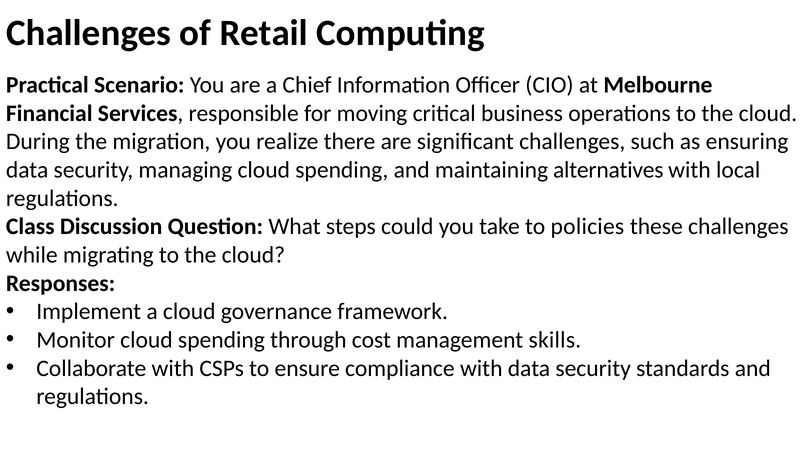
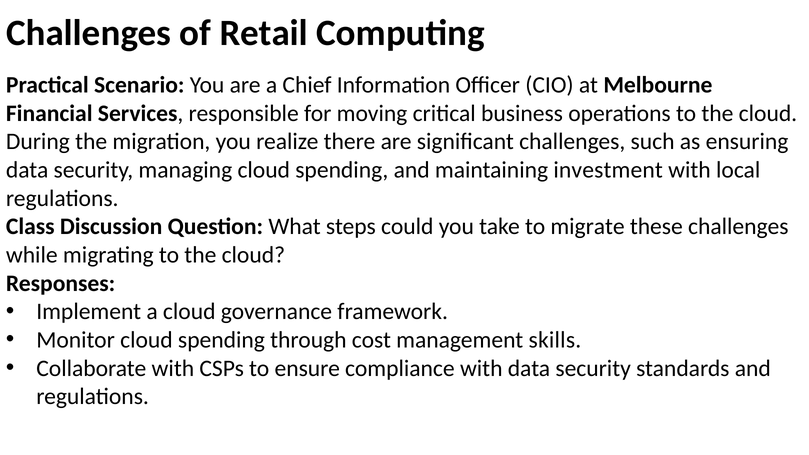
alternatives: alternatives -> investment (608, 170)
policies: policies -> migrate (588, 227)
